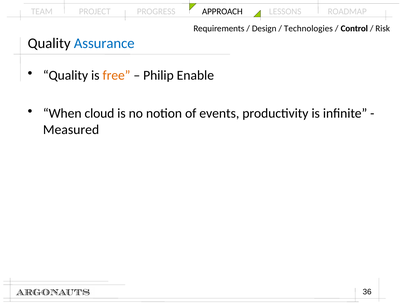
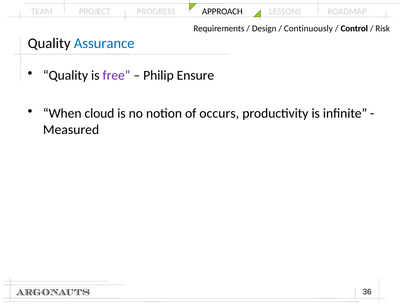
Technologies: Technologies -> Continuously (308, 28)
free colour: orange -> purple (116, 75)
Enable: Enable -> Ensure (195, 75)
events: events -> occurs (219, 113)
